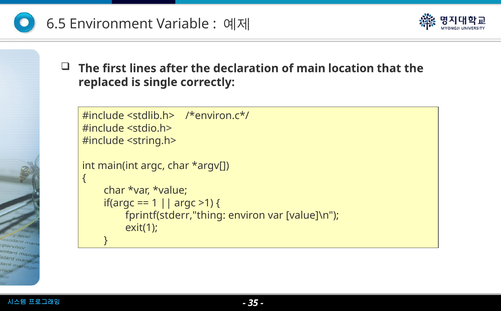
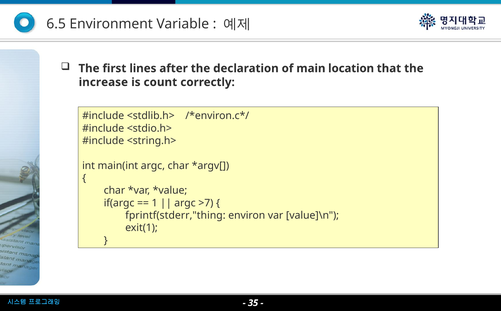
replaced: replaced -> increase (103, 82)
single: single -> count (160, 82)
>1: >1 -> >7 (206, 203)
